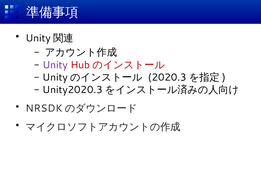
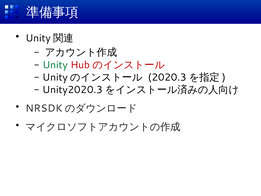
Unity colour: purple -> green (55, 65)
